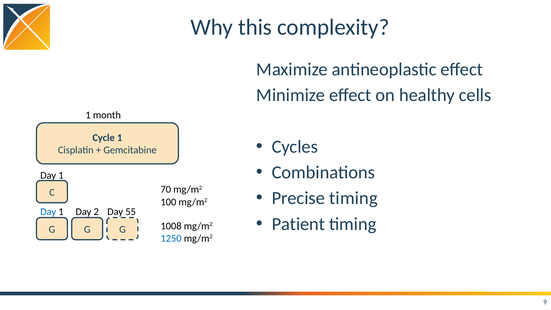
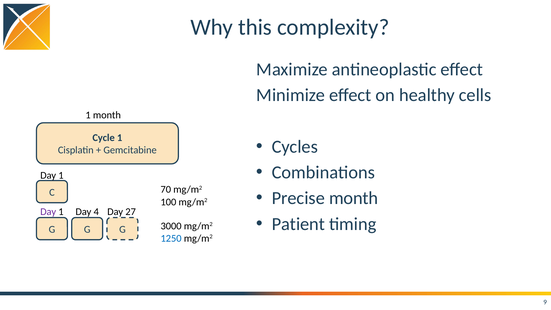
Precise timing: timing -> month (354, 198)
Day colour: blue -> purple (48, 212)
2: 2 -> 4 (96, 212)
55: 55 -> 27 (131, 212)
1008: 1008 -> 3000 (171, 226)
